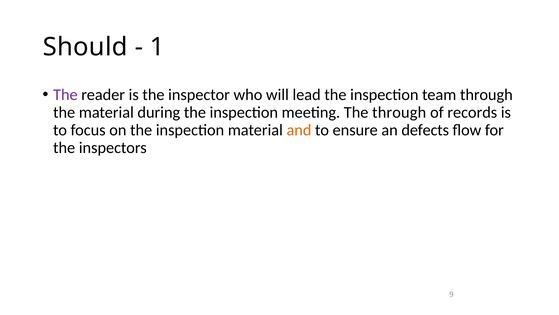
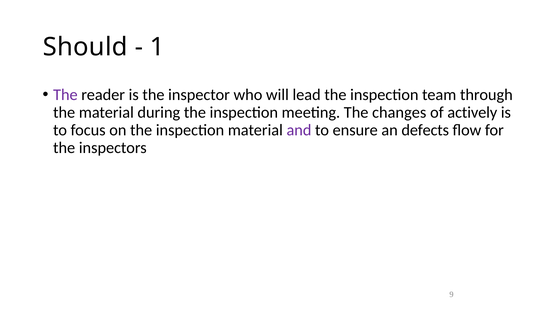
The through: through -> changes (399, 112)
records: records -> actively (472, 112)
and colour: orange -> purple (299, 130)
